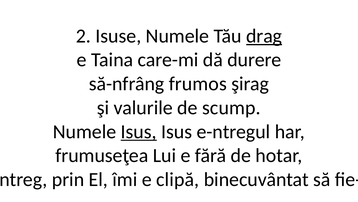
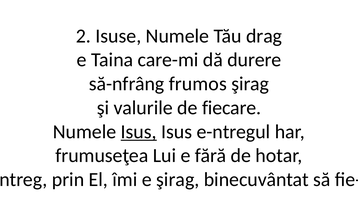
drag underline: present -> none (264, 36)
scump: scump -> fiecare (232, 107)
e clipă: clipă -> şirag (178, 179)
